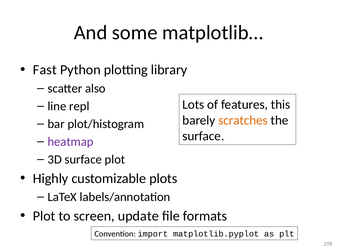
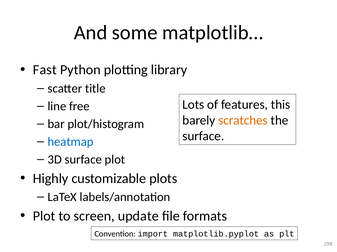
also: also -> title (95, 89)
repl: repl -> free (79, 106)
heatmap colour: purple -> blue (71, 142)
